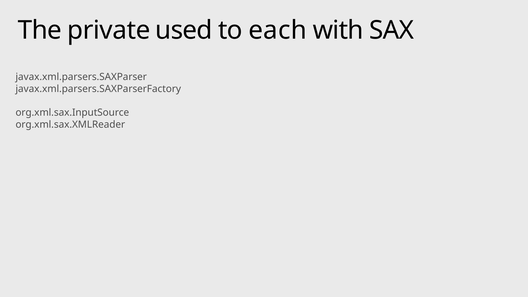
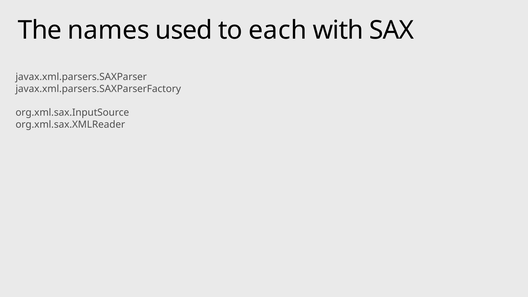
private: private -> names (109, 30)
